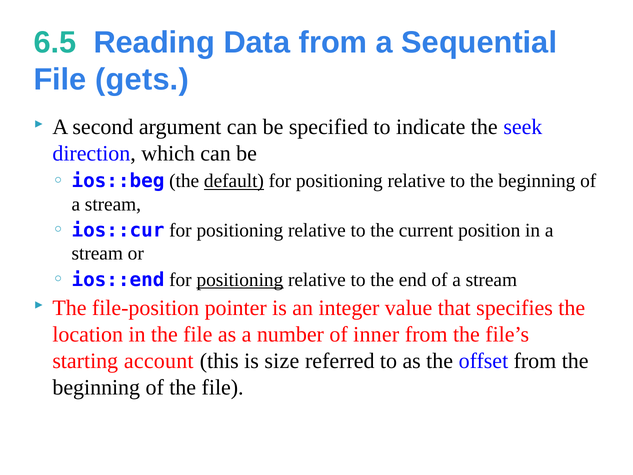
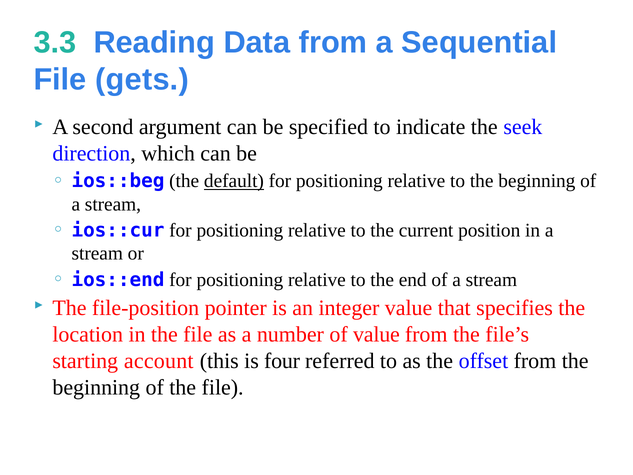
6.5: 6.5 -> 3.3 (55, 43)
positioning underline: present -> none (240, 279)
of inner: inner -> value (376, 334)
size: size -> four (282, 361)
